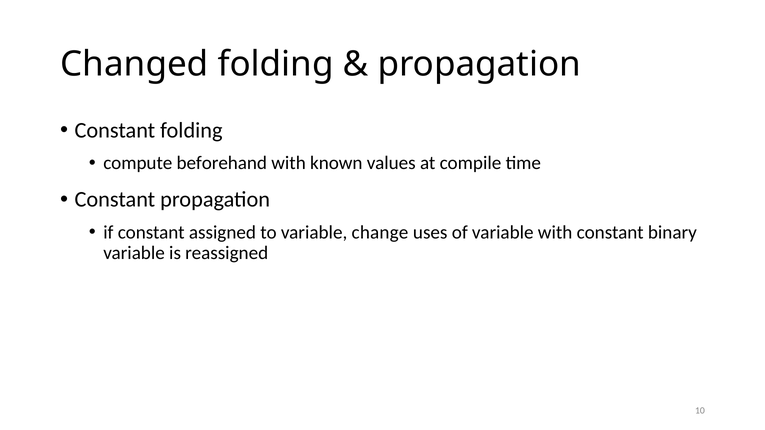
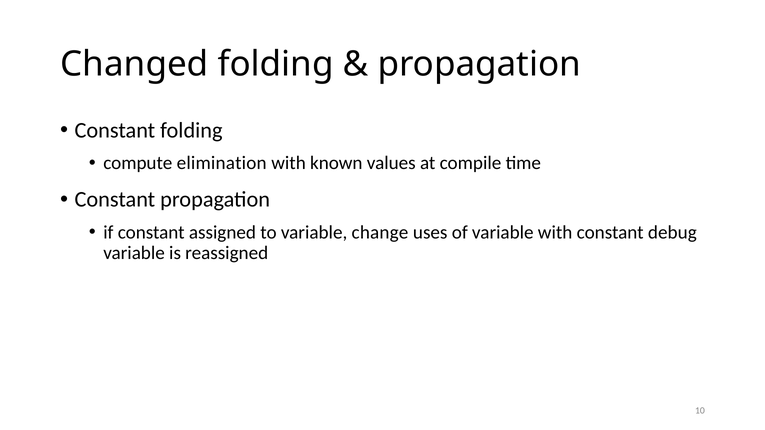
beforehand: beforehand -> elimination (222, 163)
binary: binary -> debug (672, 233)
